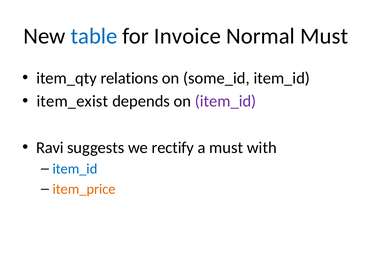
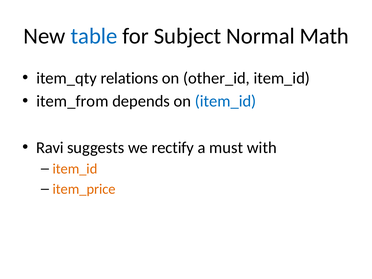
Invoice: Invoice -> Subject (188, 36)
Normal Must: Must -> Math (324, 36)
some_id: some_id -> other_id (216, 78)
item_exist: item_exist -> item_from (72, 101)
item_id colour: purple -> blue (226, 101)
item_id colour: blue -> orange (75, 169)
